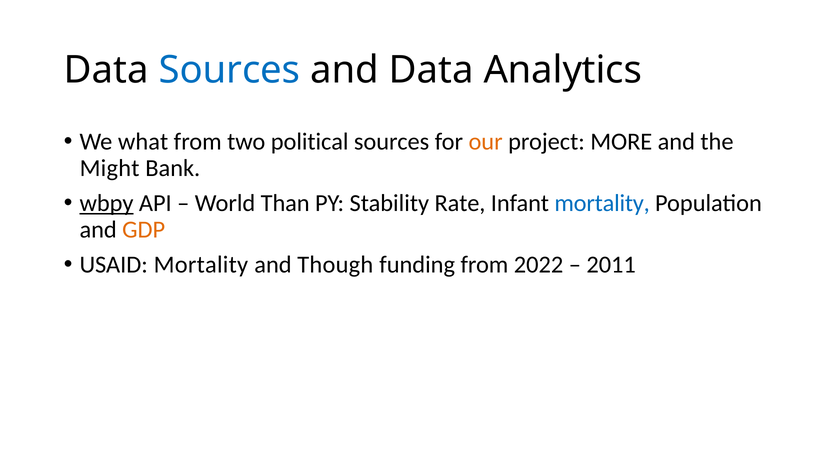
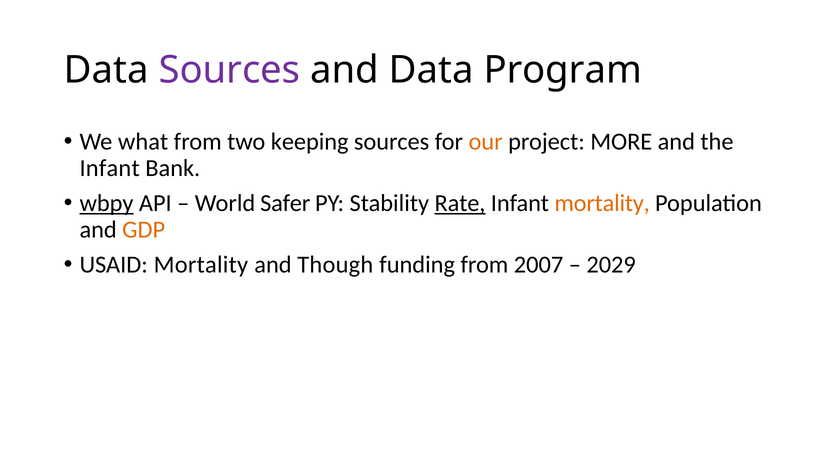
Sources colour: blue -> purple (229, 70)
Analytics: Analytics -> Program (563, 70)
political: political -> keeping (310, 142)
Might: Might -> Infant (110, 168)
Than: Than -> Safer (285, 203)
Rate underline: none -> present (460, 203)
mortality colour: blue -> orange (602, 203)
2022: 2022 -> 2007 (539, 264)
2011: 2011 -> 2029 (611, 264)
